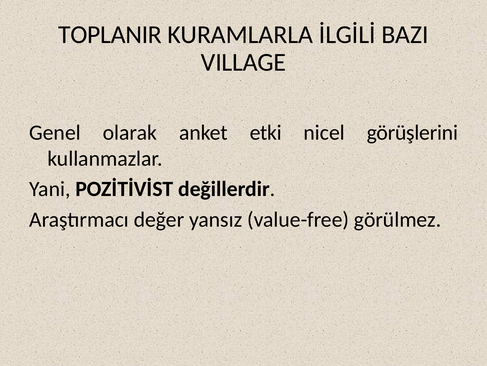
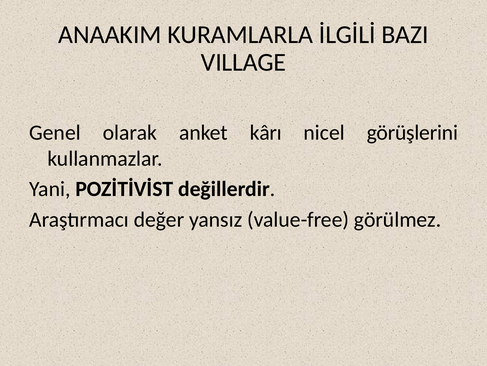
TOPLANIR: TOPLANIR -> ANAAKIM (110, 35)
etki: etki -> kârı (266, 132)
